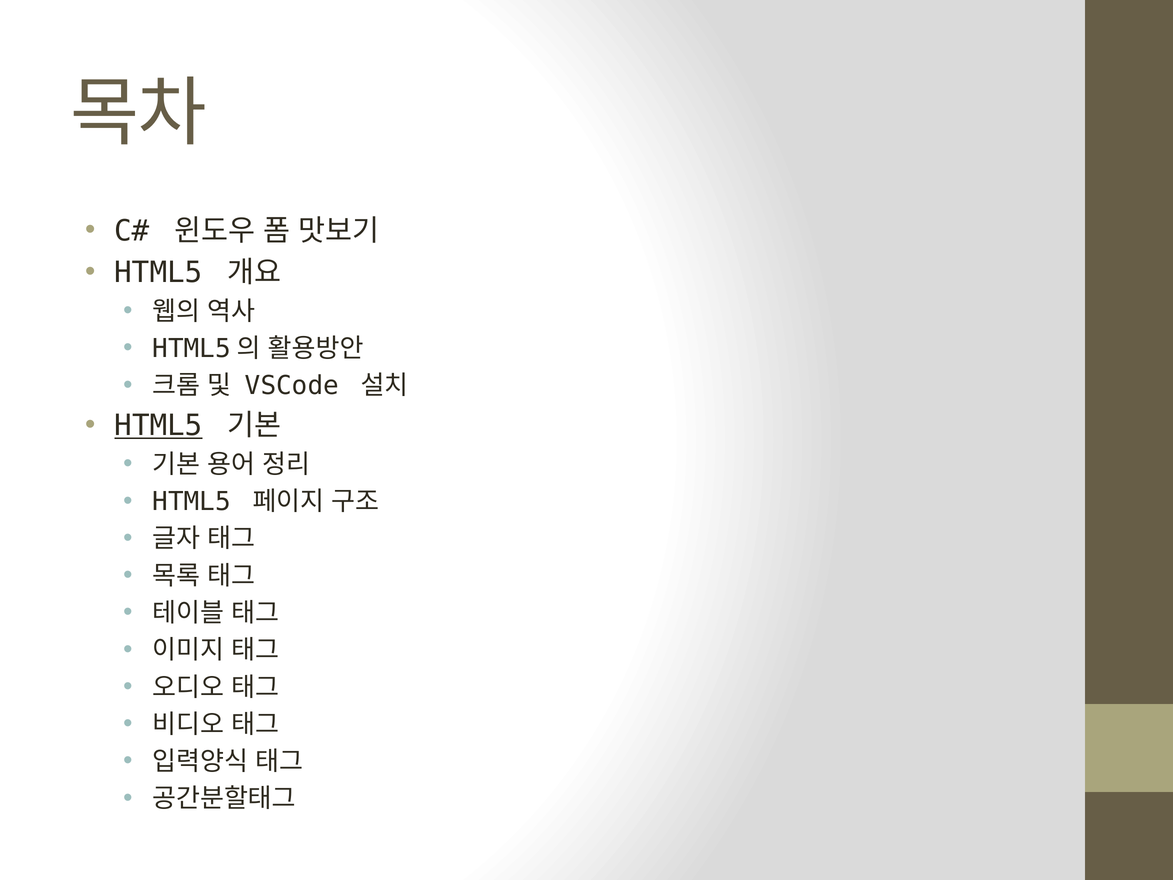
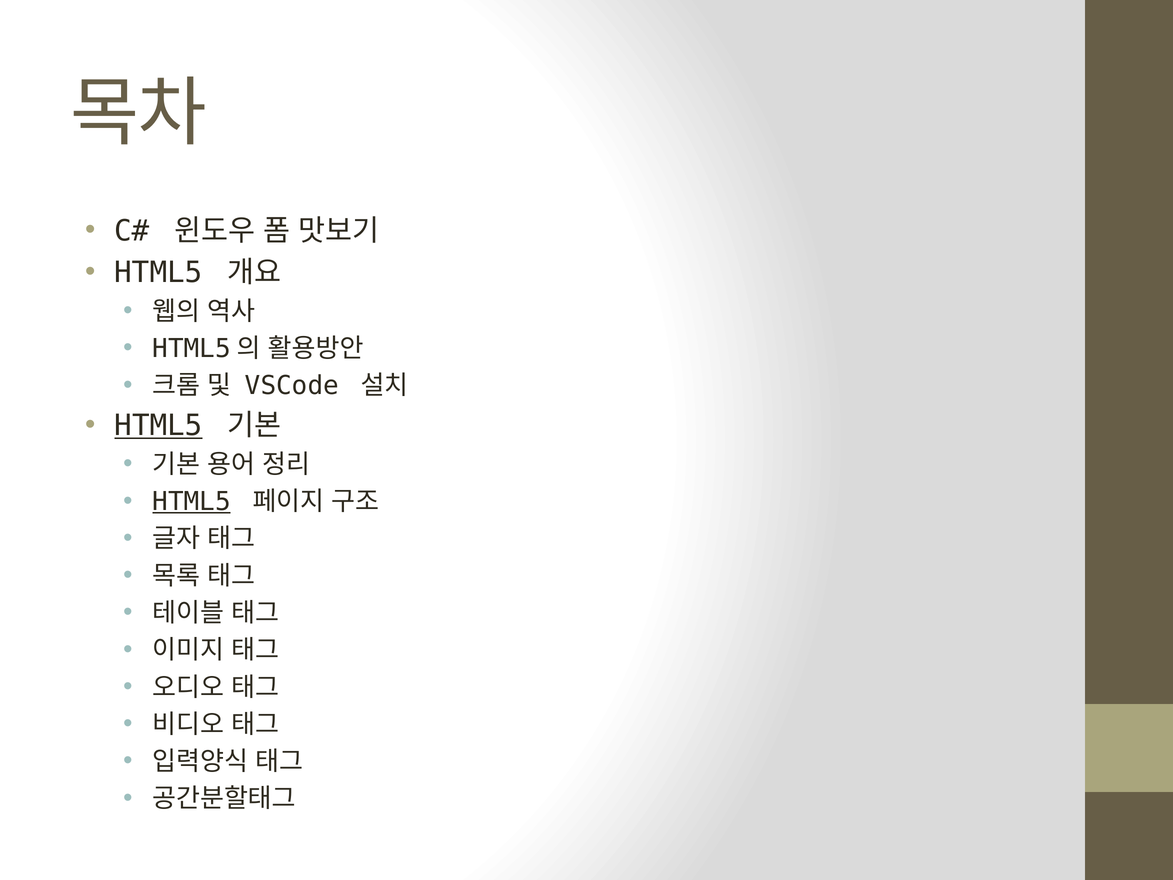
HTML5 underline: none -> present (192, 502)
